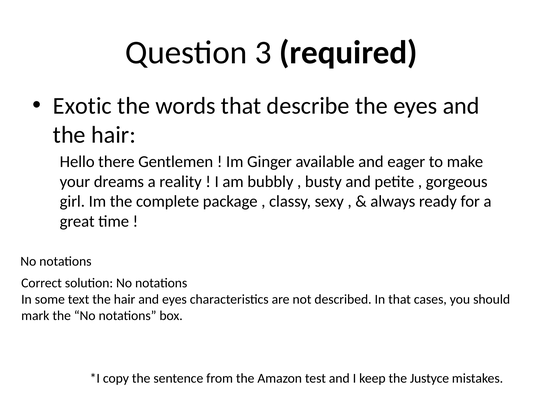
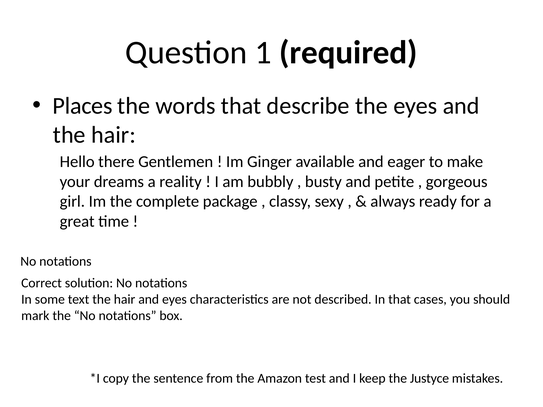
3: 3 -> 1 (263, 53)
Exotic: Exotic -> Places (83, 106)
